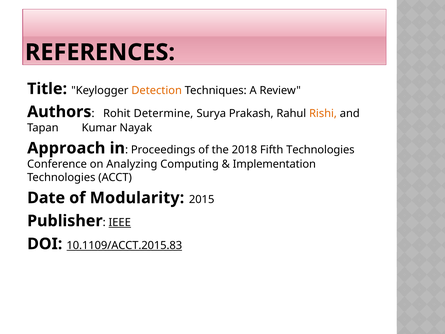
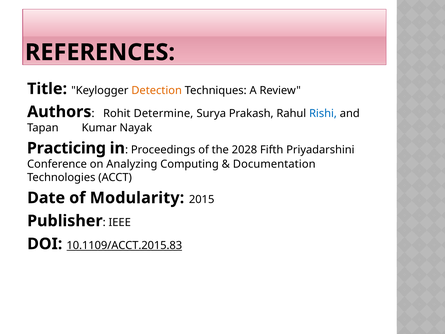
Rishi colour: orange -> blue (323, 113)
Approach: Approach -> Practicing (66, 148)
2018: 2018 -> 2028 (244, 150)
Fifth Technologies: Technologies -> Priyadarshini (320, 150)
Implementation: Implementation -> Documentation (274, 164)
IEEE underline: present -> none (120, 222)
